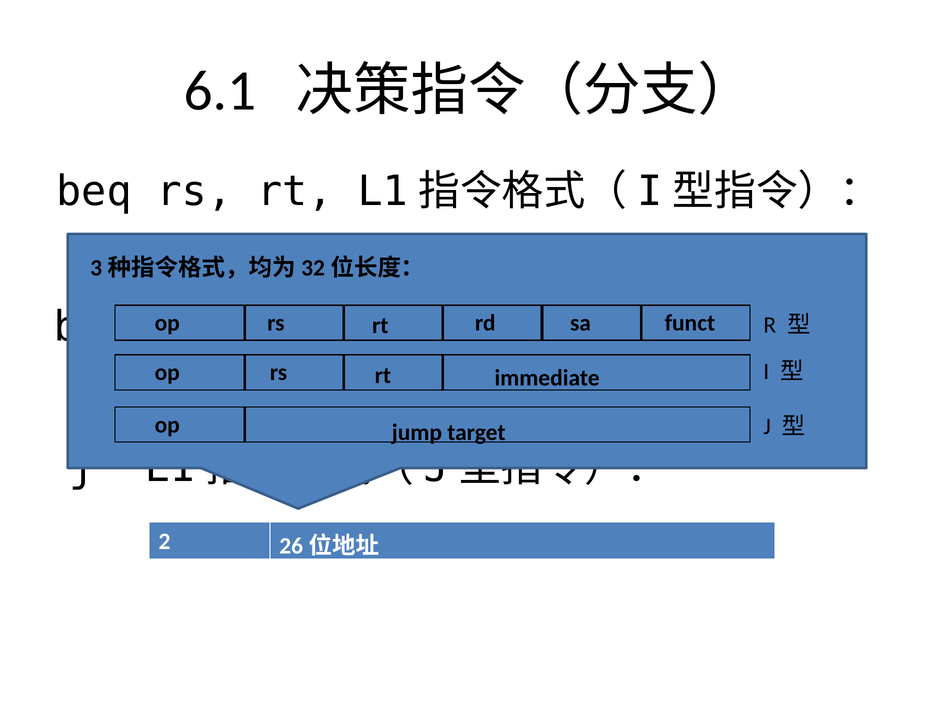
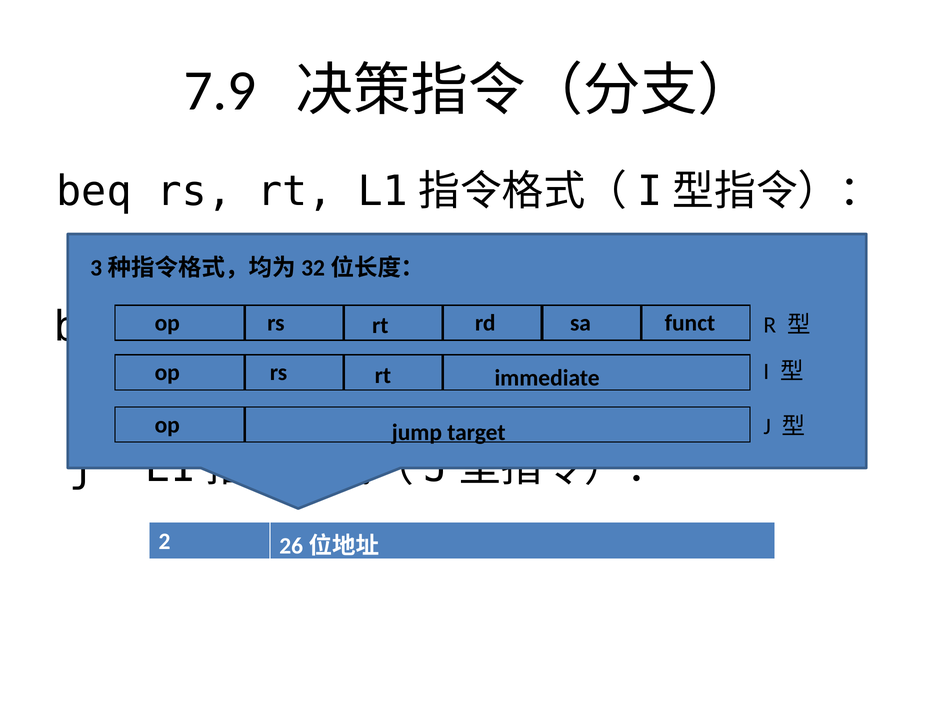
6.1: 6.1 -> 7.9 (220, 91)
